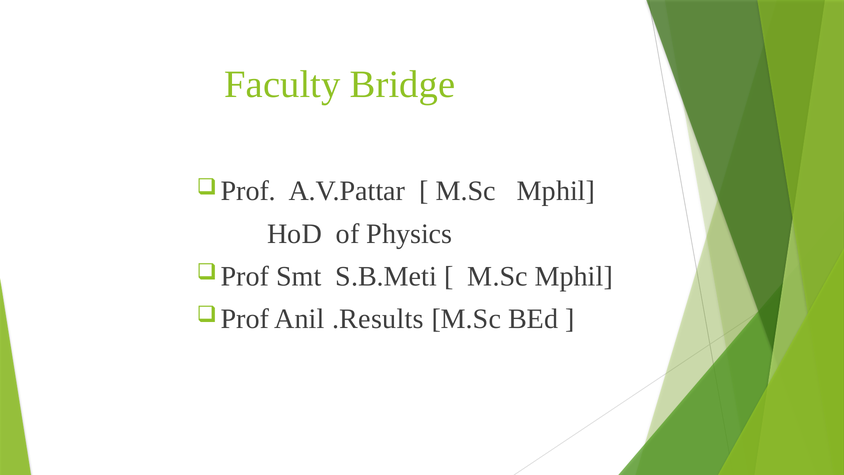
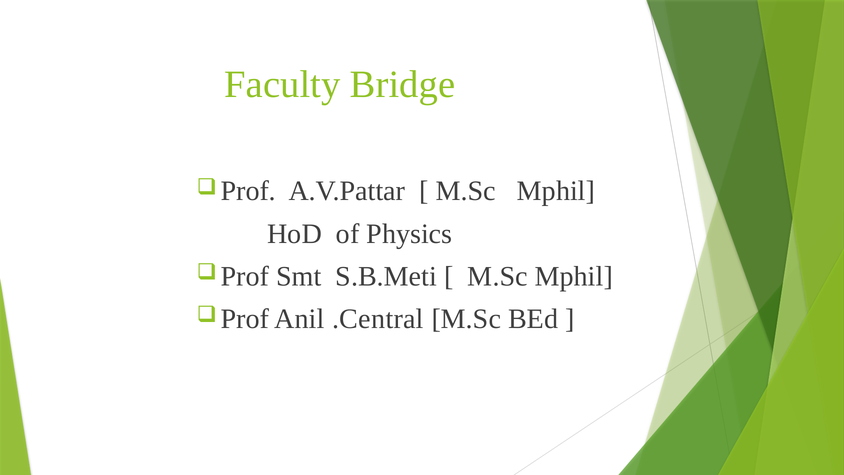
.Results: .Results -> .Central (378, 319)
